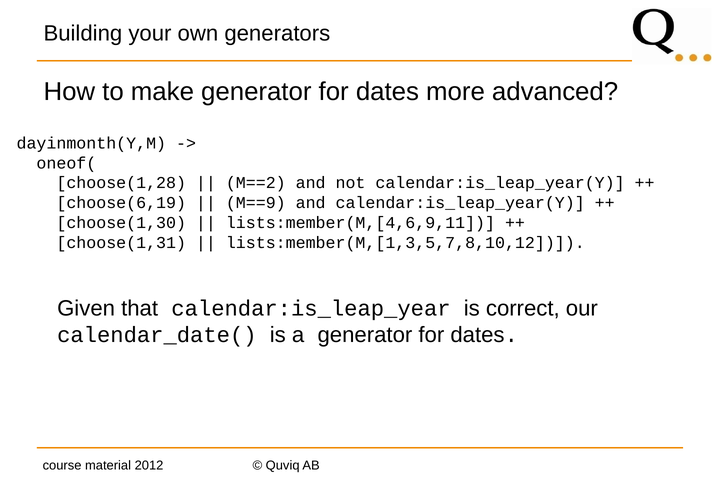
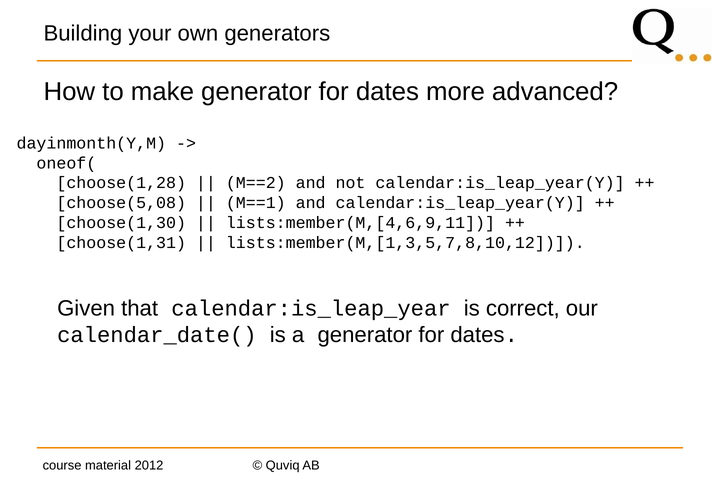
choose(6,19: choose(6,19 -> choose(5,08 (121, 203)
M==9: M==9 -> M==1 (256, 203)
